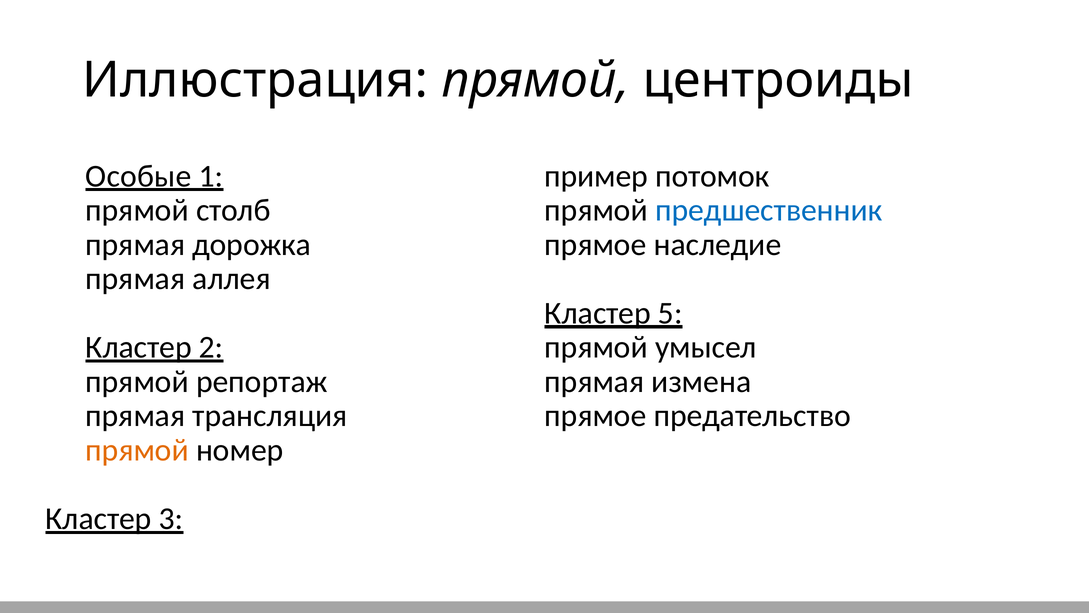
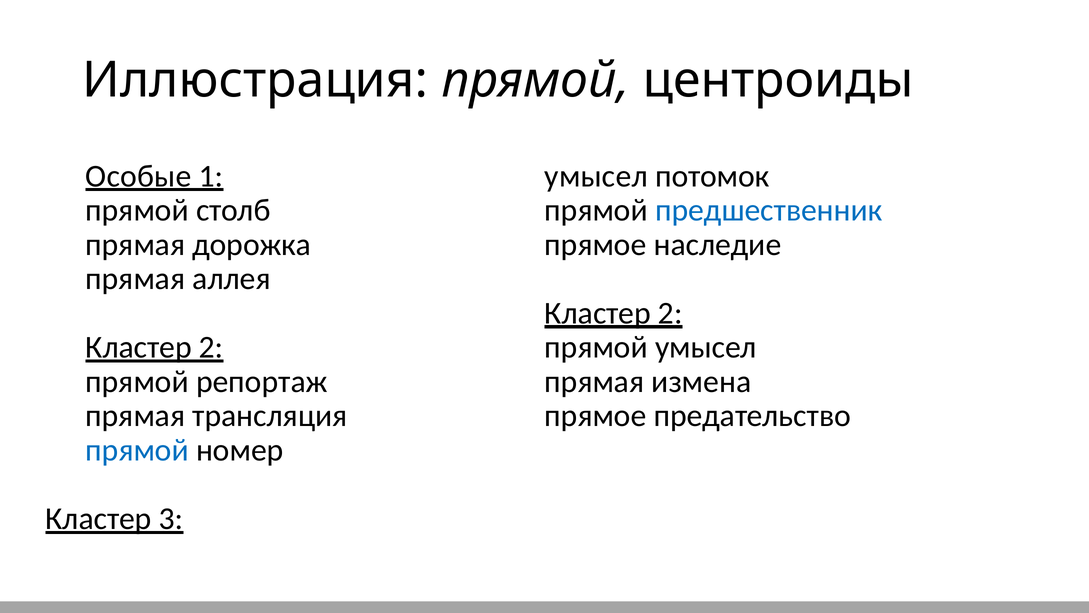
пример: пример -> умысел (596, 176)
5: 5 -> 2 (670, 313)
прямой colour: orange -> blue (137, 450)
